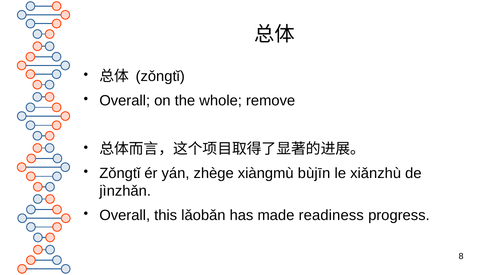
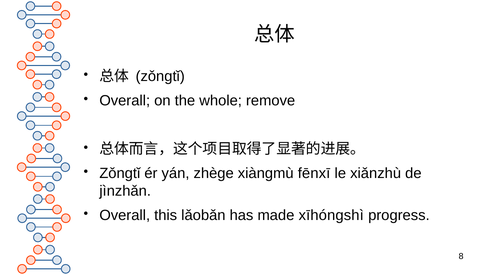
bùjīn: bùjīn -> fēnxī (314, 173)
readiness: readiness -> xīhóngshì (331, 215)
